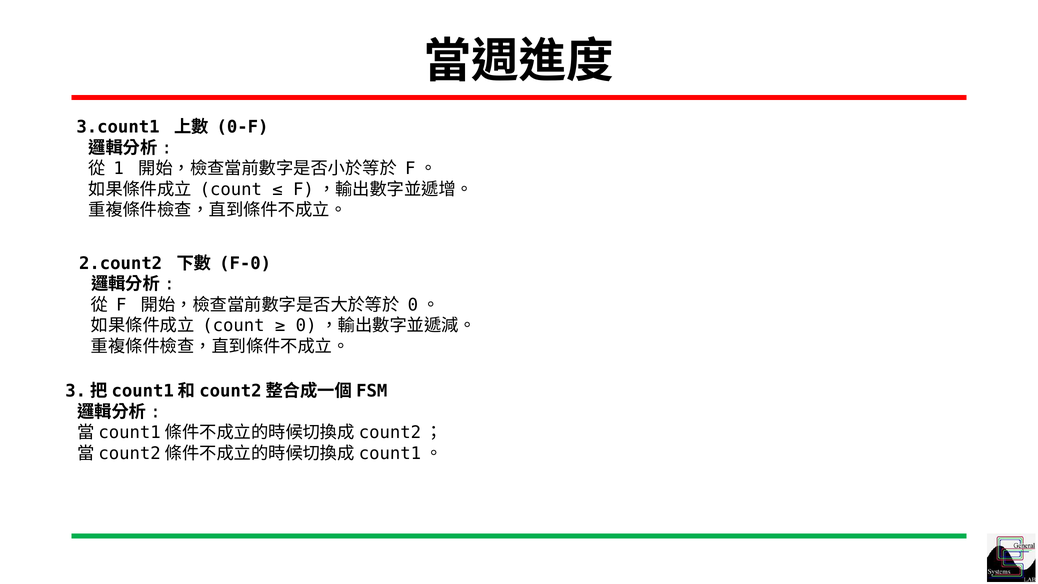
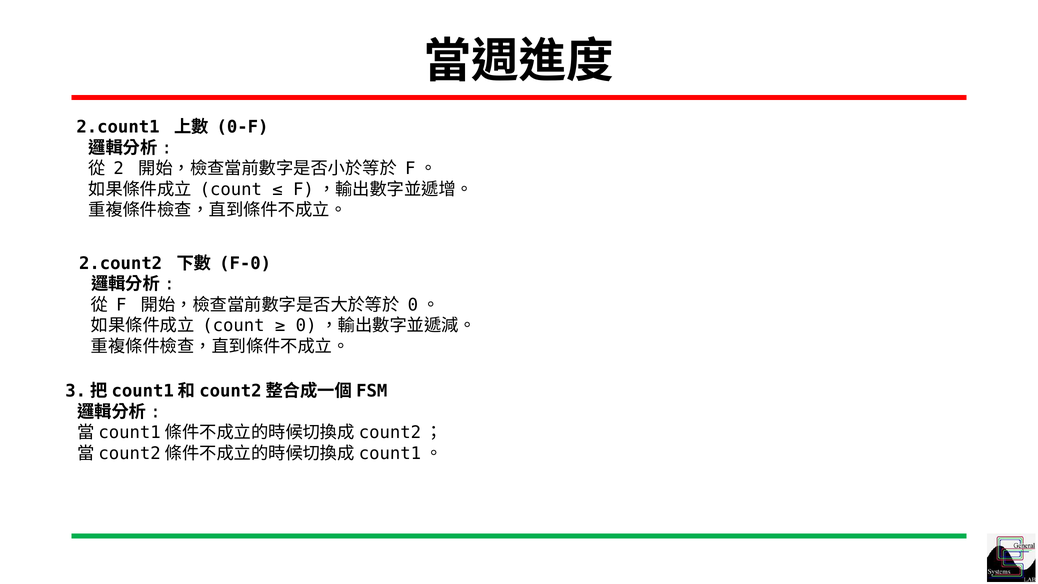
3.count1: 3.count1 -> 2.count1 (118, 127)
1: 1 -> 2 (119, 169)
